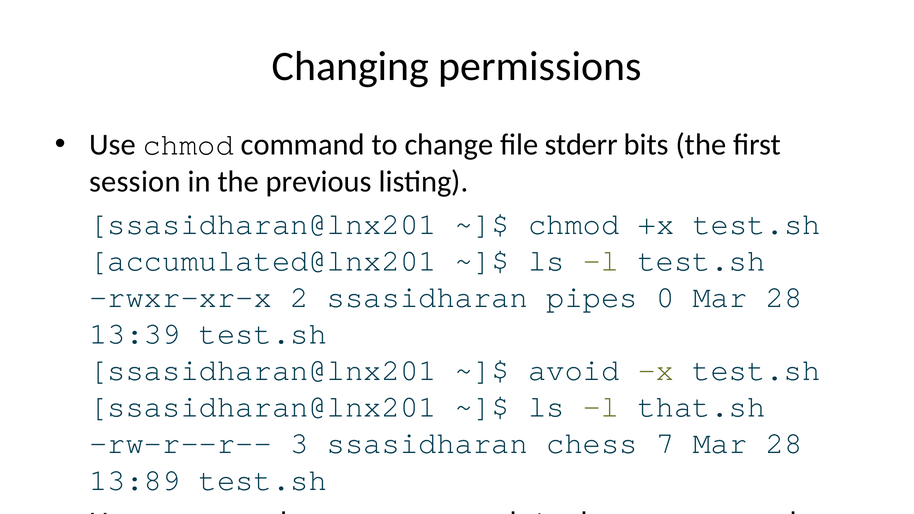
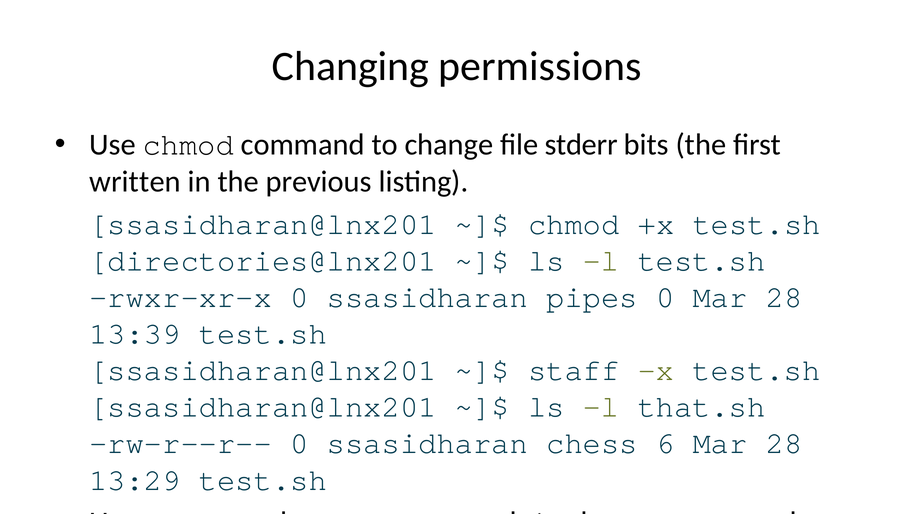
session: session -> written (135, 182)
accumulated@lnx201: accumulated@lnx201 -> directories@lnx201 (263, 261)
rwxr-xr-x 2: 2 -> 0 (299, 297)
avoid: avoid -> staff (574, 370)
rw-r--r-- 3: 3 -> 0 (299, 444)
7: 7 -> 6 (665, 444)
13:89: 13:89 -> 13:29 (135, 480)
